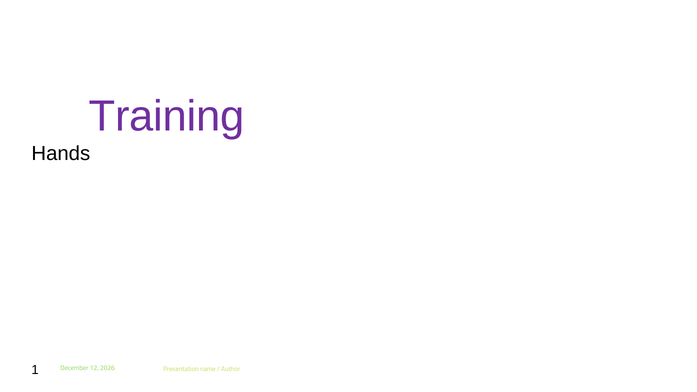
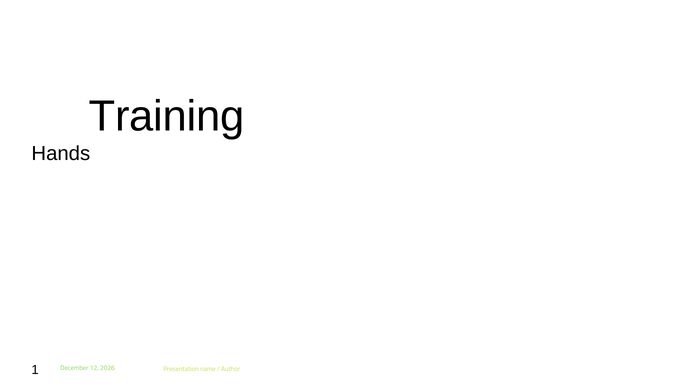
Training colour: purple -> black (167, 116)
